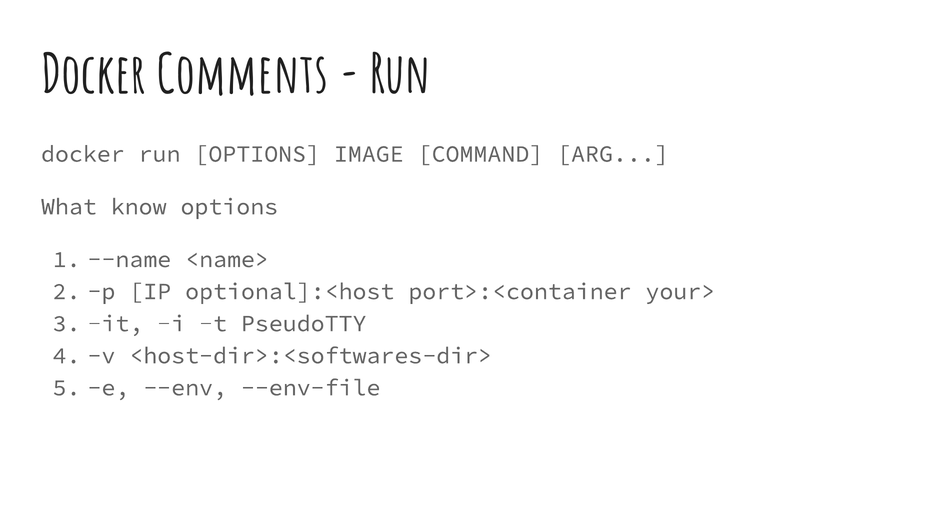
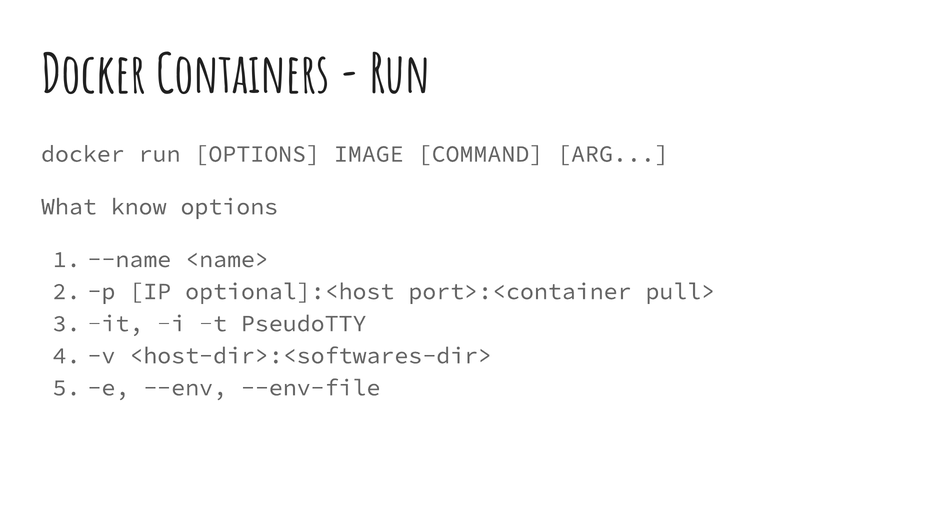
Comments: Comments -> Containers (243, 75)
your>: your> -> pull> (680, 292)
